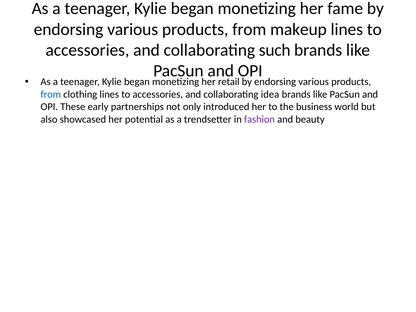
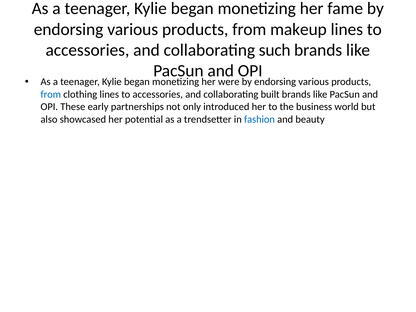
retail: retail -> were (229, 82)
idea: idea -> built (270, 94)
fashion colour: purple -> blue (259, 119)
